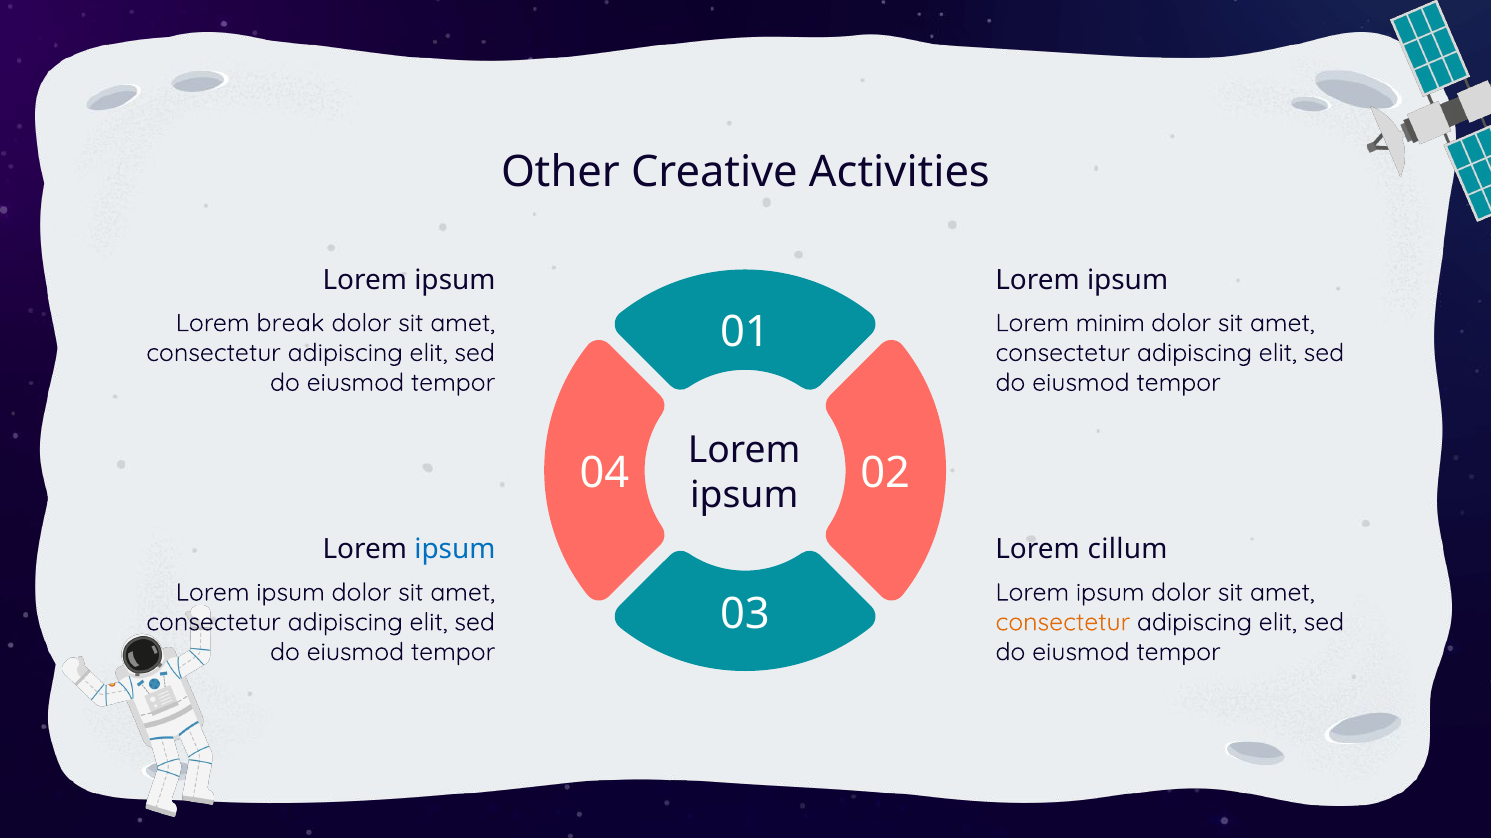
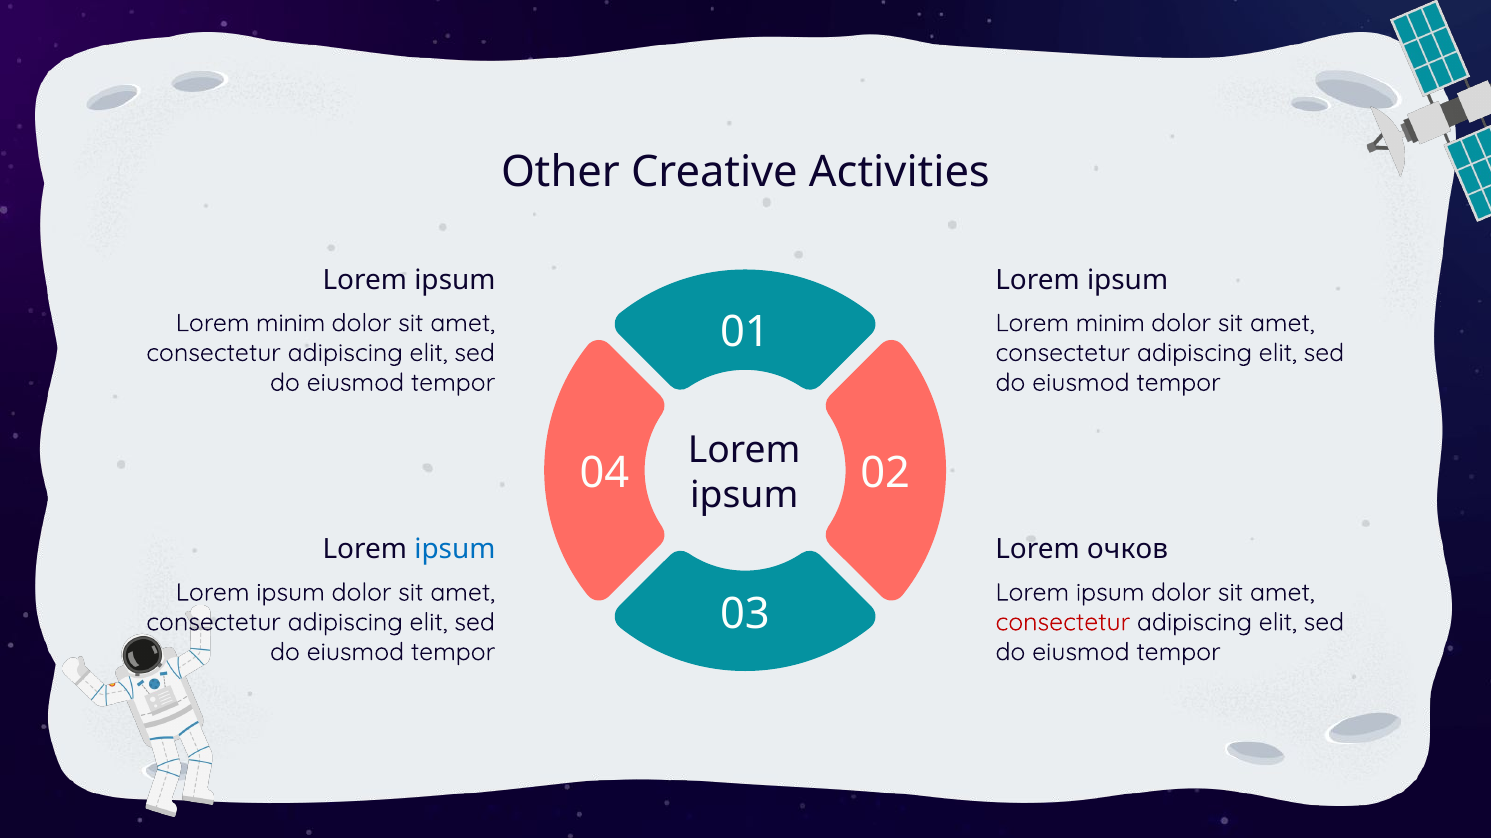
break: break -> minim (291, 323)
cillum: cillum -> очков (1128, 550)
consectetur colour: orange -> red (1063, 623)
